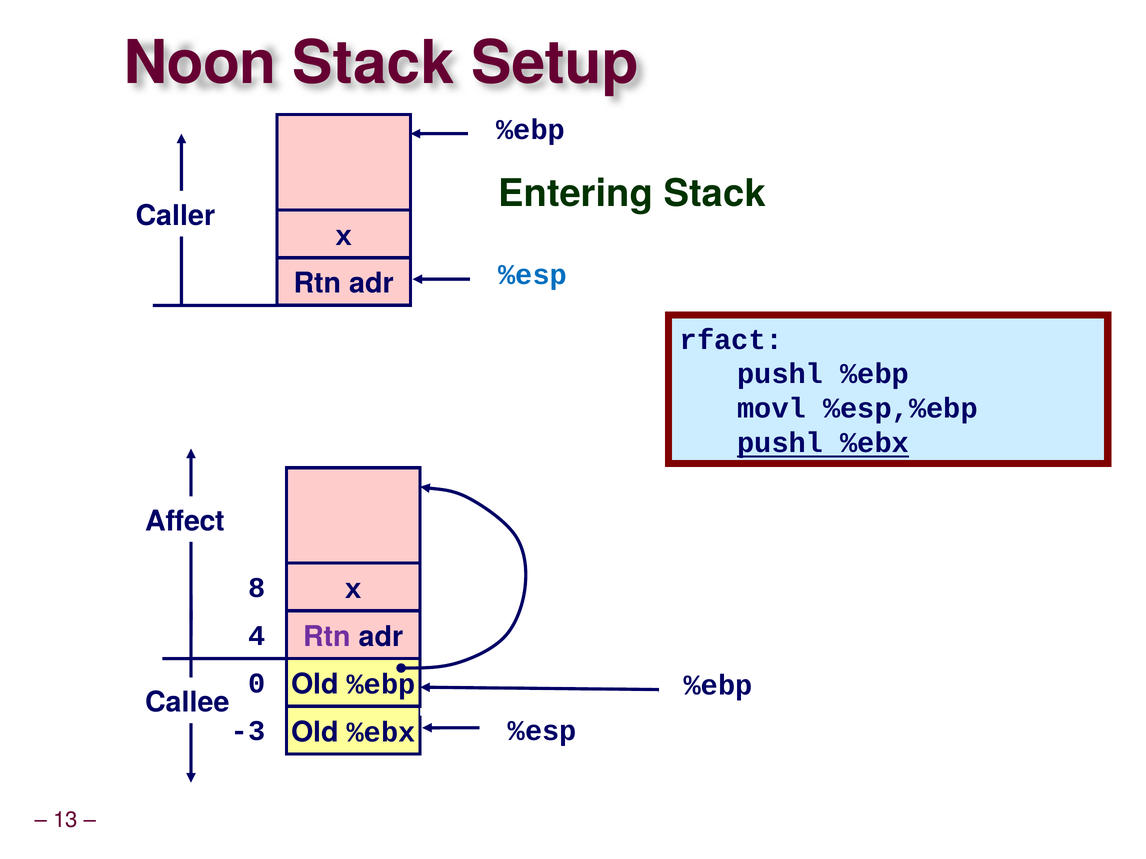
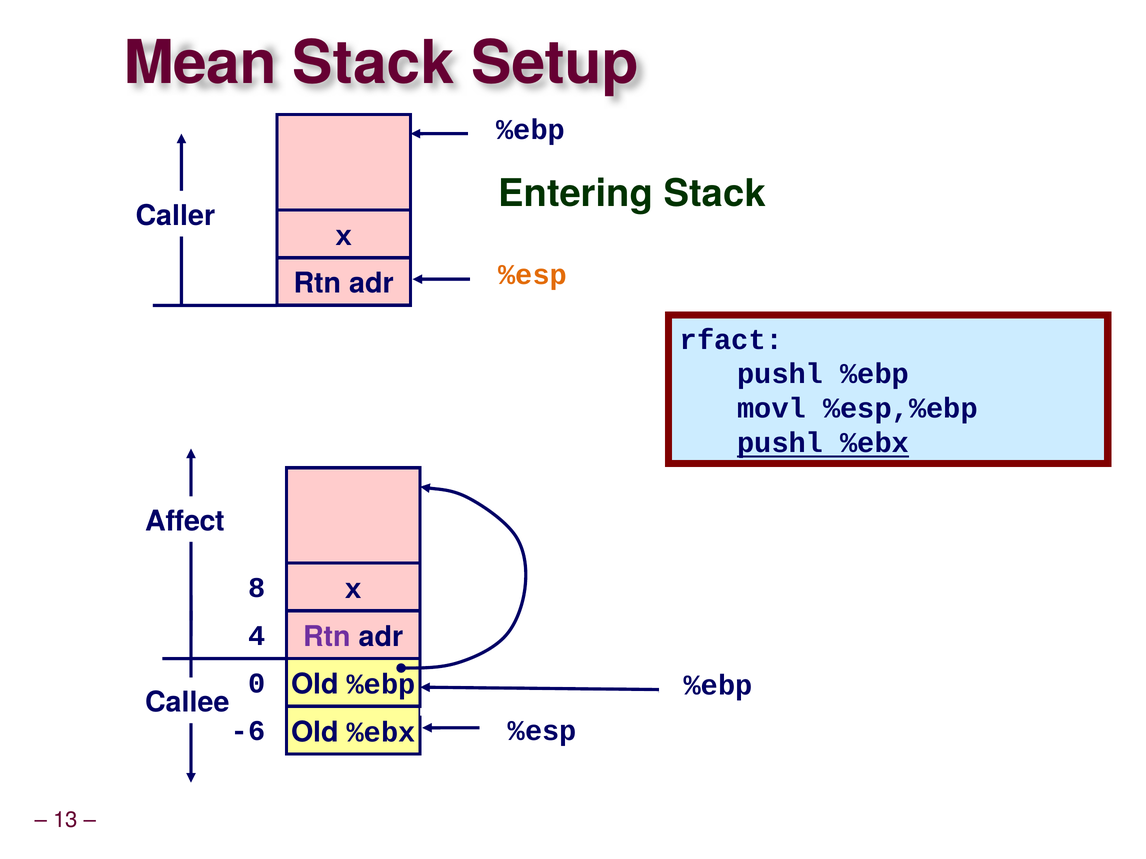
Noon: Noon -> Mean (200, 64)
%esp colour: blue -> orange (533, 275)
-3: -3 -> -6 (248, 731)
